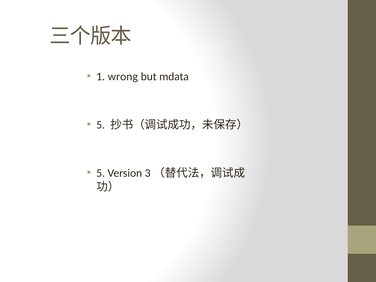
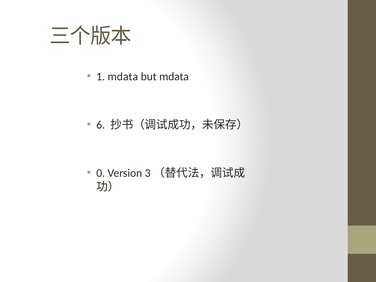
1 wrong: wrong -> mdata (123, 77)
5: 5 -> 6 (101, 125)
5: 5 -> 0 (101, 173)
